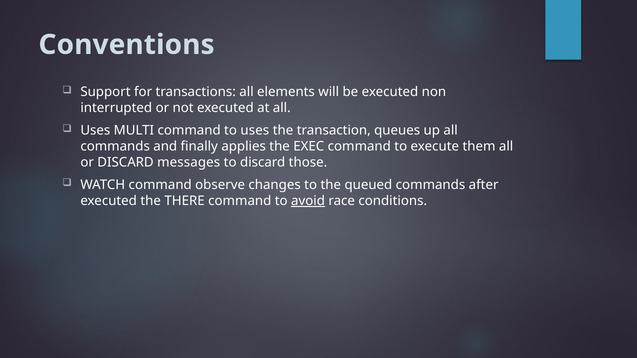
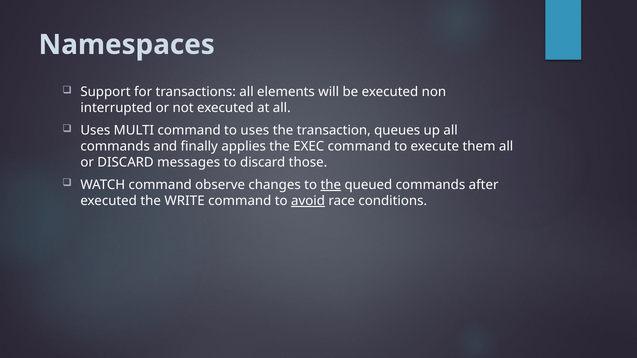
Conventions: Conventions -> Namespaces (127, 45)
the underline: none -> present (331, 185)
THERE: THERE -> WRITE (185, 201)
